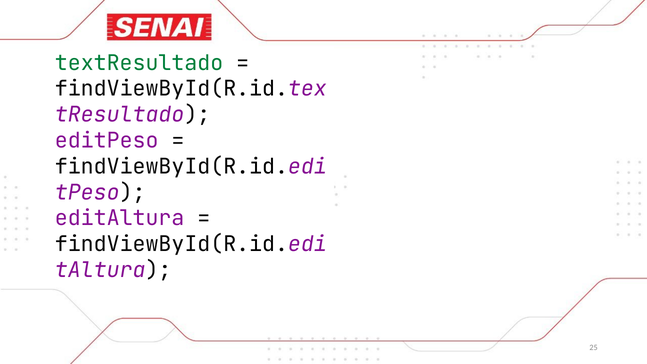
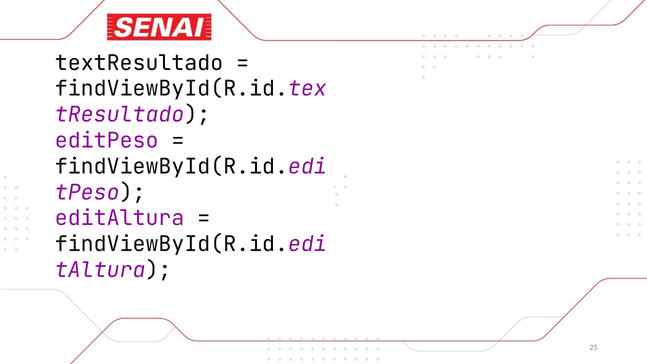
textResultado colour: green -> black (139, 63)
